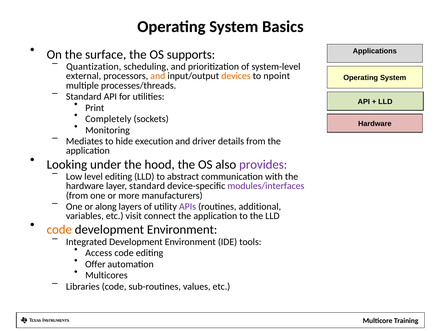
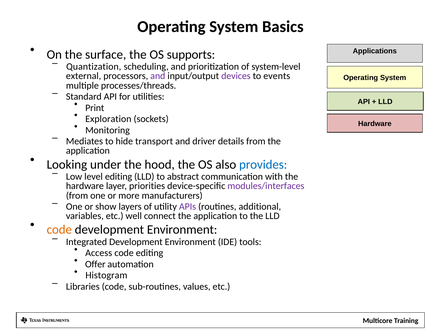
and colour: orange -> purple (158, 76)
devices colour: orange -> purple (236, 76)
npoint: npoint -> events (277, 76)
Completely: Completely -> Exploration (108, 119)
execution: execution -> transport (154, 141)
provides colour: purple -> blue (263, 164)
layer standard: standard -> priorities (147, 186)
along: along -> show (106, 206)
visit: visit -> well (134, 216)
Multicores: Multicores -> Histogram (106, 275)
